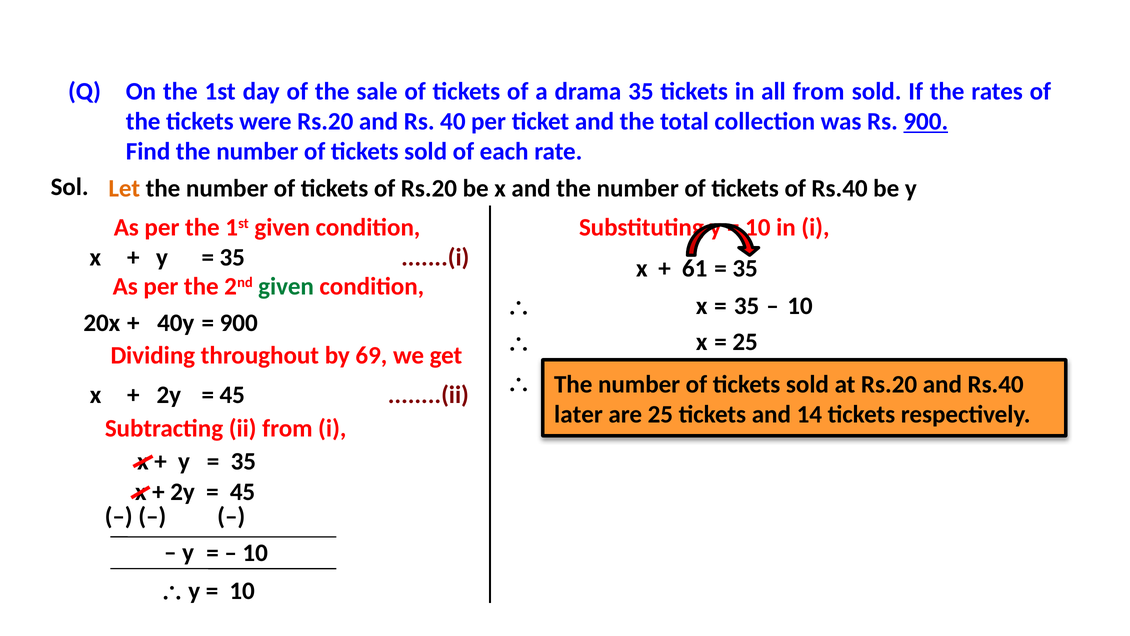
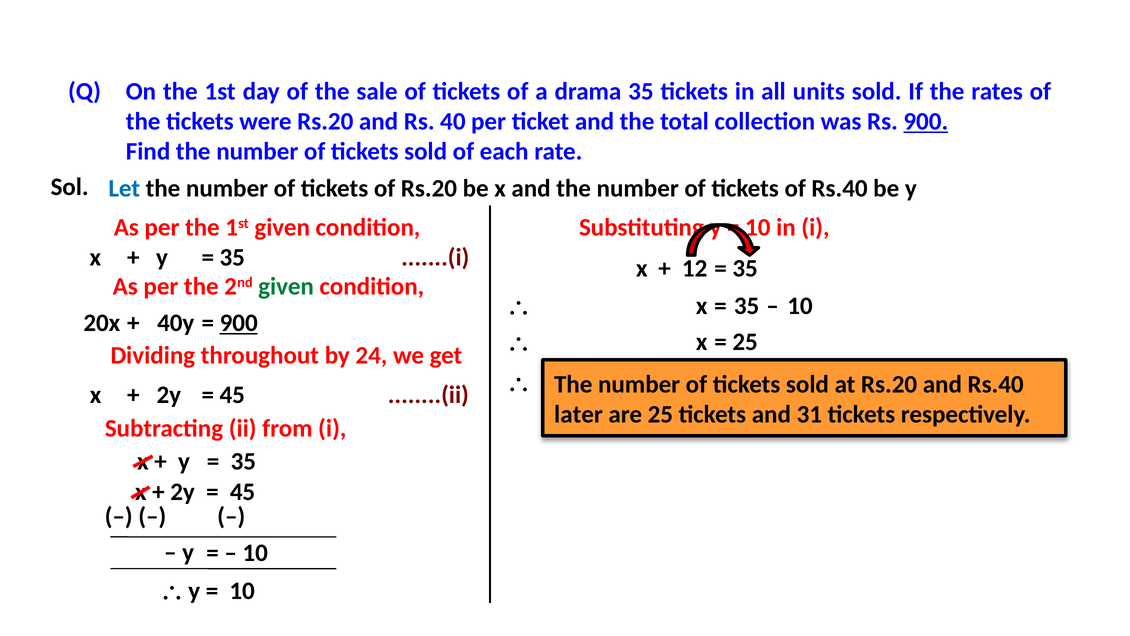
all from: from -> units (819, 91)
Let colour: orange -> blue (124, 188)
61: 61 -> 12 (695, 268)
900 underline: none -> present (239, 323)
69: 69 -> 24 (371, 355)
14: 14 -> 31 (809, 414)
